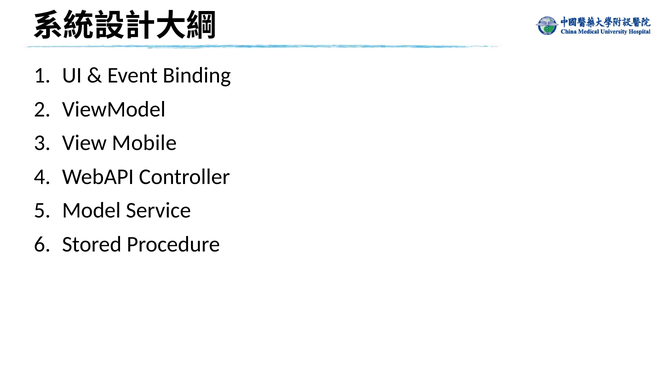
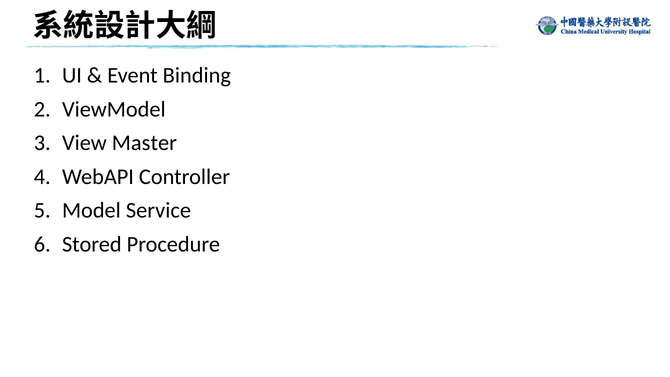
Mobile: Mobile -> Master (144, 143)
